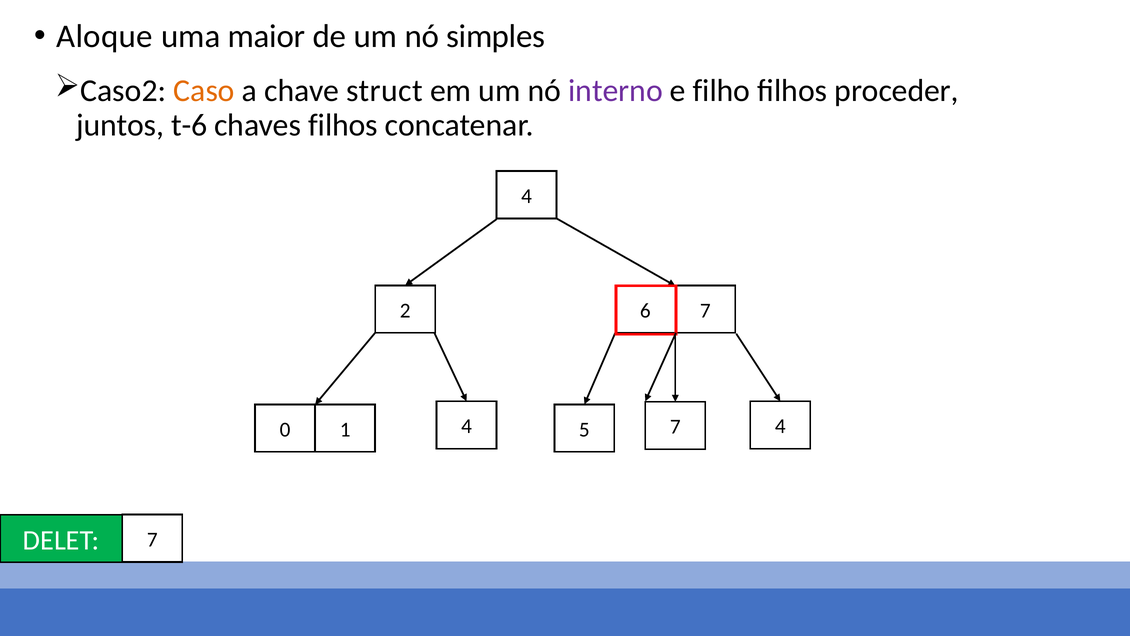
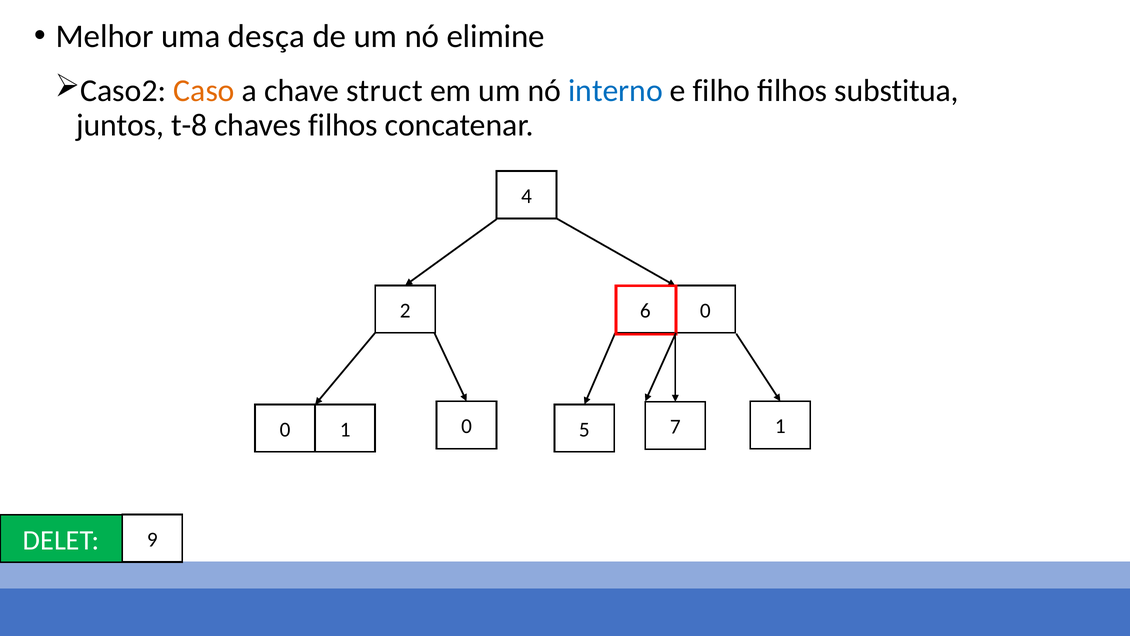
Aloque: Aloque -> Melhor (105, 36)
maior: maior -> desça (266, 36)
simples: simples -> elimine (496, 36)
interno colour: purple -> blue (616, 91)
proceder: proceder -> substitua (897, 91)
t-6: t-6 -> t-8 (189, 125)
6 7: 7 -> 0 (705, 310)
7 4: 4 -> 1 (780, 426)
4: 4 -> 0 (467, 426)
DELET 7: 7 -> 9 (152, 539)
